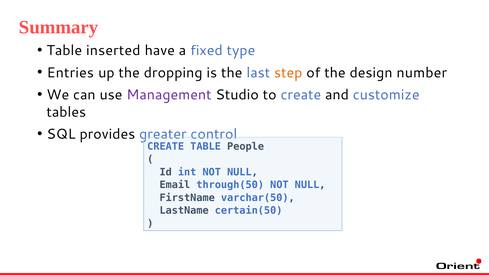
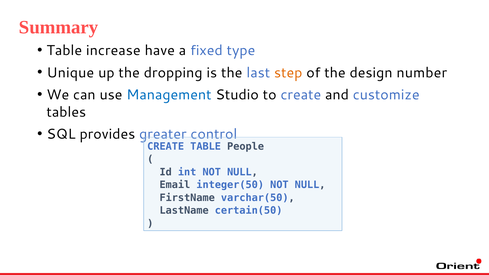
inserted: inserted -> increase (113, 51)
Entries: Entries -> Unique (70, 73)
Management colour: purple -> blue (169, 95)
through(50: through(50 -> integer(50 (230, 185)
